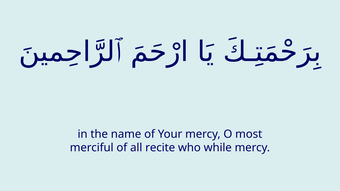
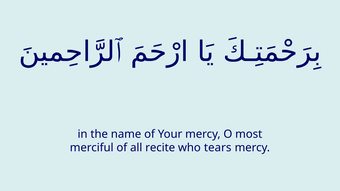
while: while -> tears (218, 148)
